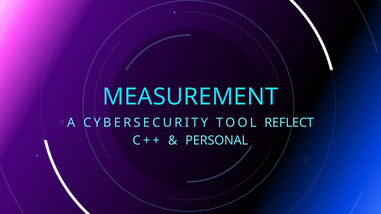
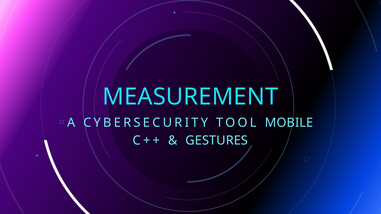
REFLECT: REFLECT -> MOBILE (289, 123)
PERSONAL: PERSONAL -> GESTURES (217, 141)
